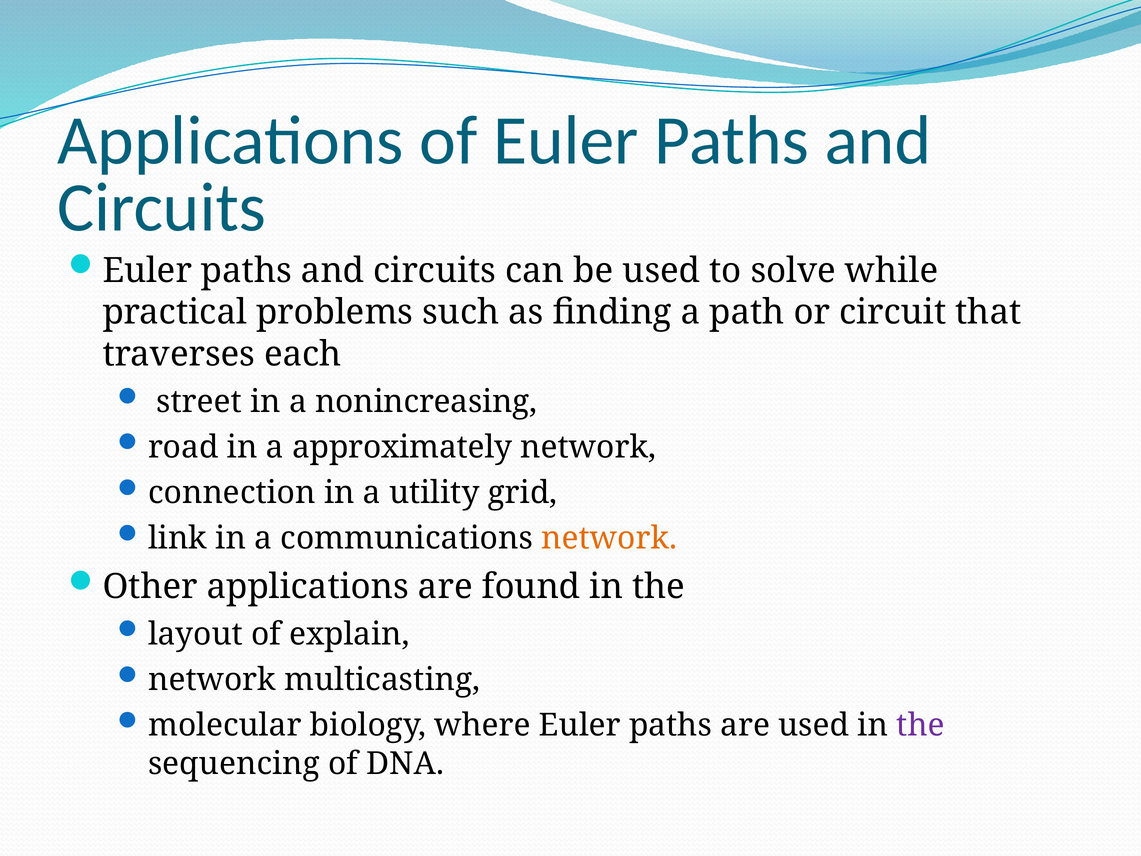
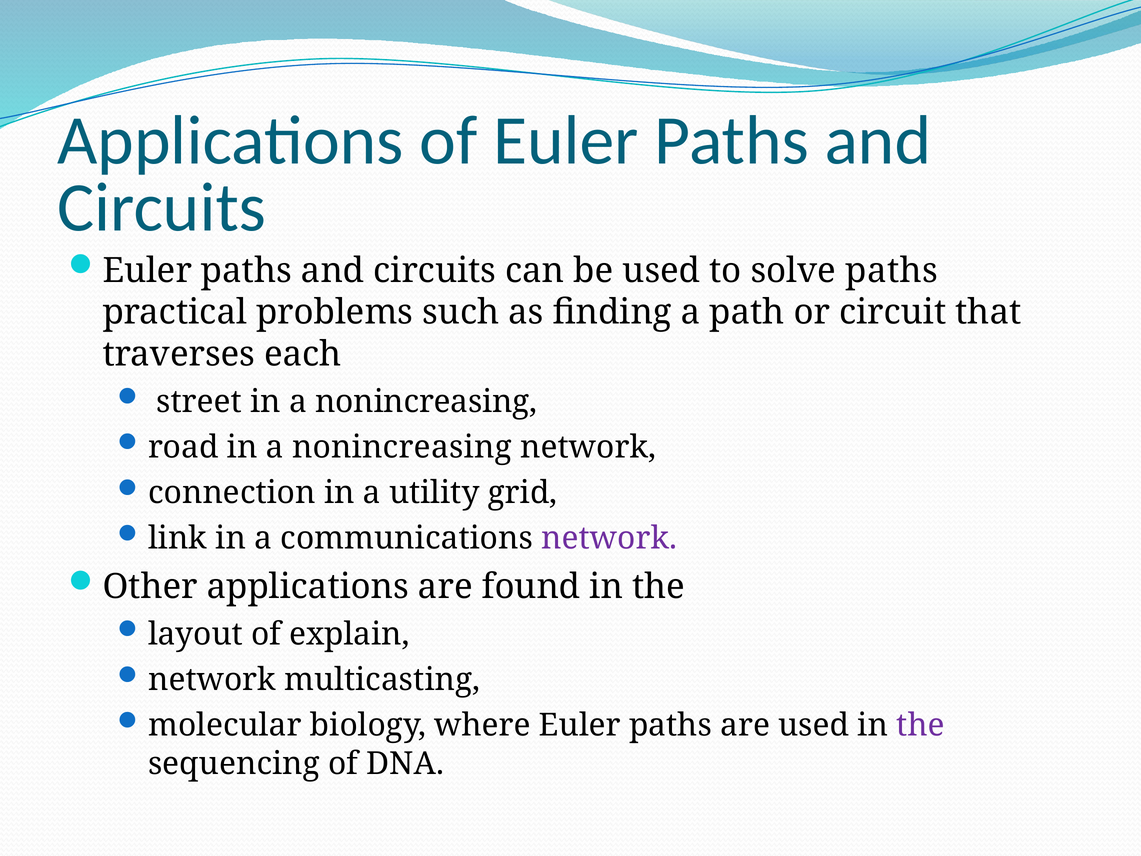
solve while: while -> paths (892, 270)
road in a approximately: approximately -> nonincreasing (402, 447)
network colour: orange -> purple (609, 538)
